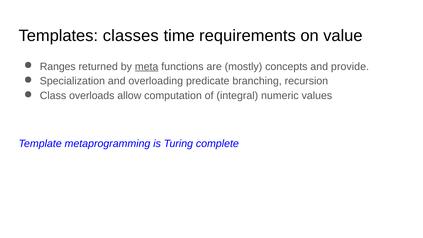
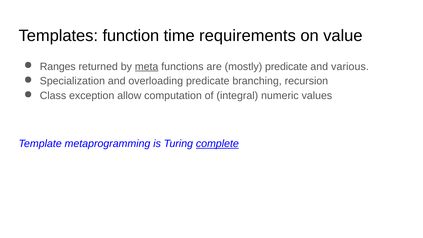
classes: classes -> function (131, 36)
mostly concepts: concepts -> predicate (286, 67)
provide: provide -> various (350, 67)
overloads: overloads -> exception (92, 96)
complete underline: none -> present (217, 144)
